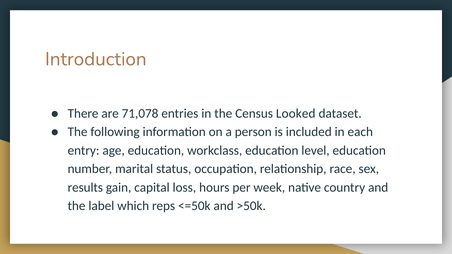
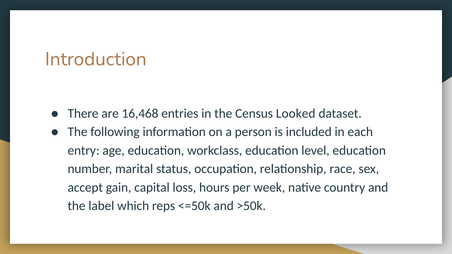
71,078: 71,078 -> 16,468 (140, 114)
results: results -> accept (85, 188)
